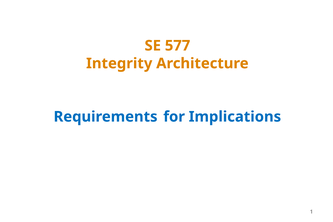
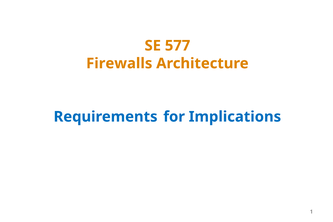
Integrity: Integrity -> Firewalls (119, 63)
